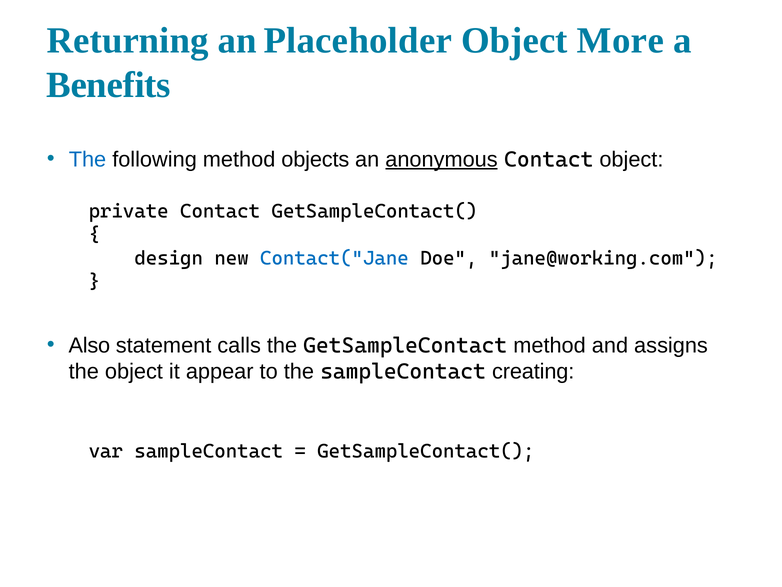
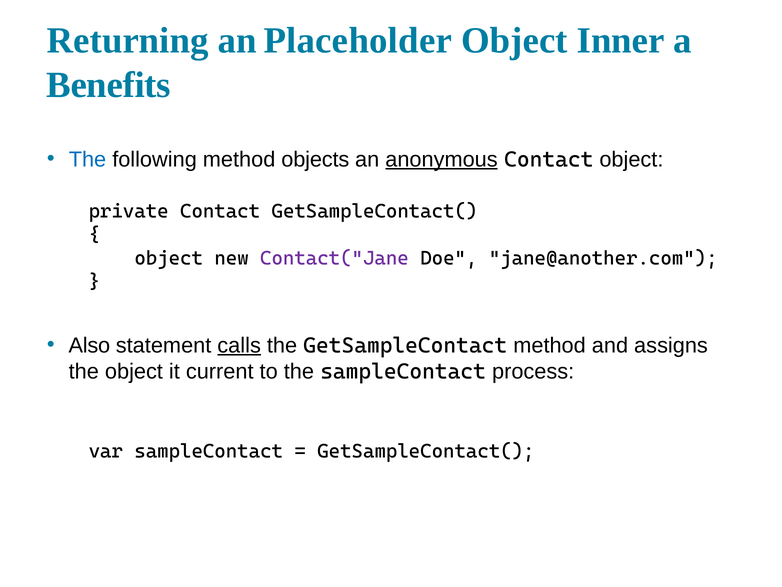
More: More -> Inner (621, 41)
design: design -> object (169, 258)
Contact("Jane colour: blue -> purple (334, 258)
jane@working.com: jane@working.com -> jane@another.com (603, 258)
calls underline: none -> present (239, 345)
appear: appear -> current (220, 371)
creating: creating -> process (533, 371)
